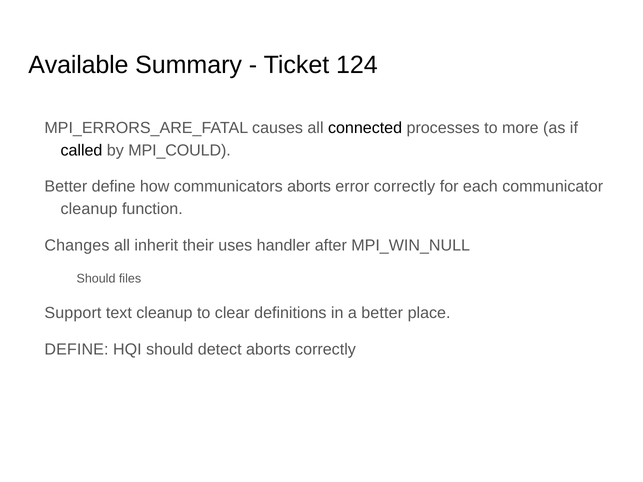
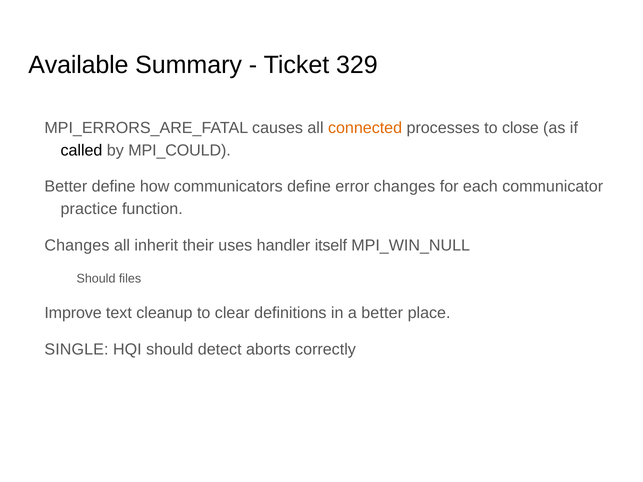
124: 124 -> 329 (357, 65)
connected colour: black -> orange (365, 128)
more: more -> close (520, 128)
communicators aborts: aborts -> define (309, 187)
error correctly: correctly -> changes (404, 187)
cleanup: cleanup -> practice (89, 209)
after: after -> itself (331, 245)
Support: Support -> Improve (73, 313)
DEFINE: DEFINE -> SINGLE (76, 350)
